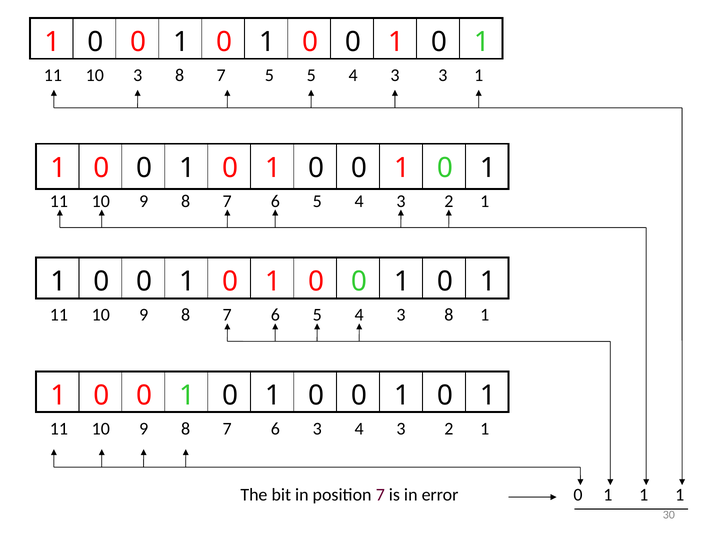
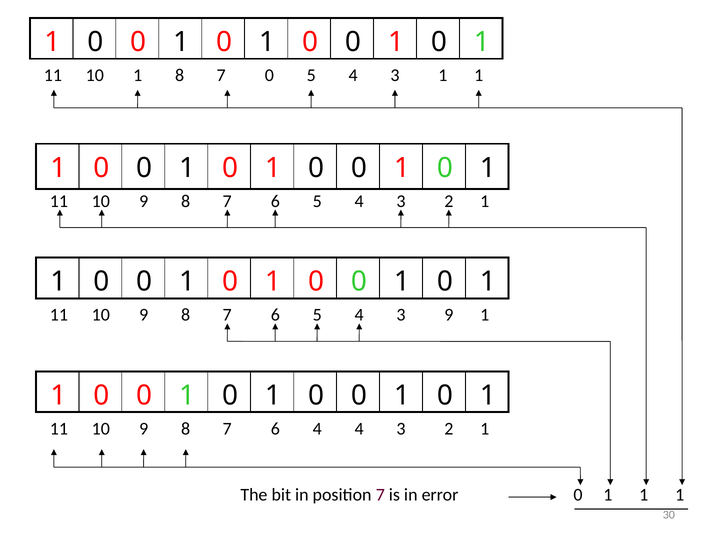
10 3: 3 -> 1 (138, 75)
7 5: 5 -> 0 (269, 75)
3 3: 3 -> 1 (443, 75)
4 3 8: 8 -> 9 (449, 315)
6 3: 3 -> 4 (317, 428)
